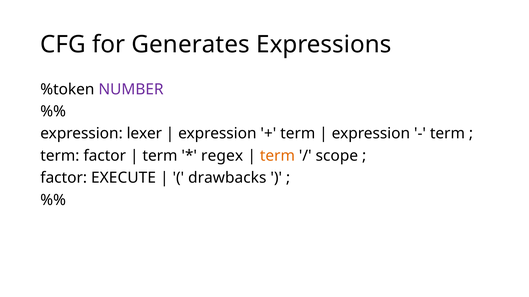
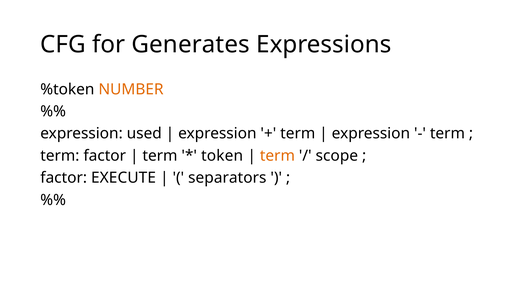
NUMBER colour: purple -> orange (131, 89)
lexer: lexer -> used (144, 134)
regex: regex -> token (222, 156)
drawbacks: drawbacks -> separators (227, 178)
